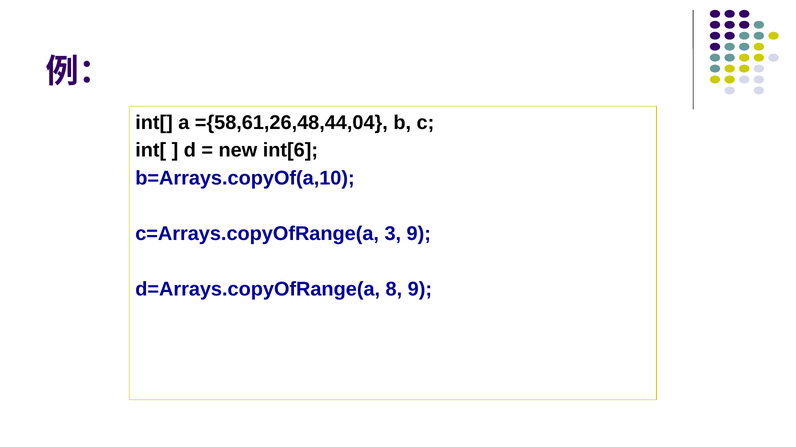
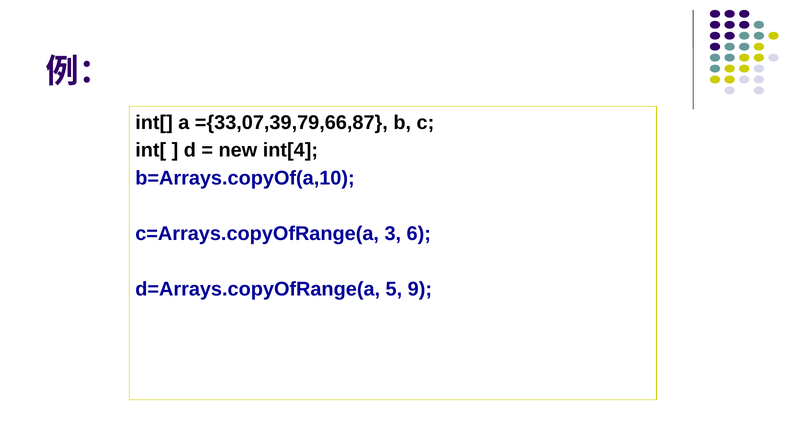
={58,61,26,48,44,04: ={58,61,26,48,44,04 -> ={33,07,39,79,66,87 (291, 123)
int[6: int[6 -> int[4 (290, 151)
3 9: 9 -> 6 (419, 234)
8: 8 -> 5 (394, 290)
